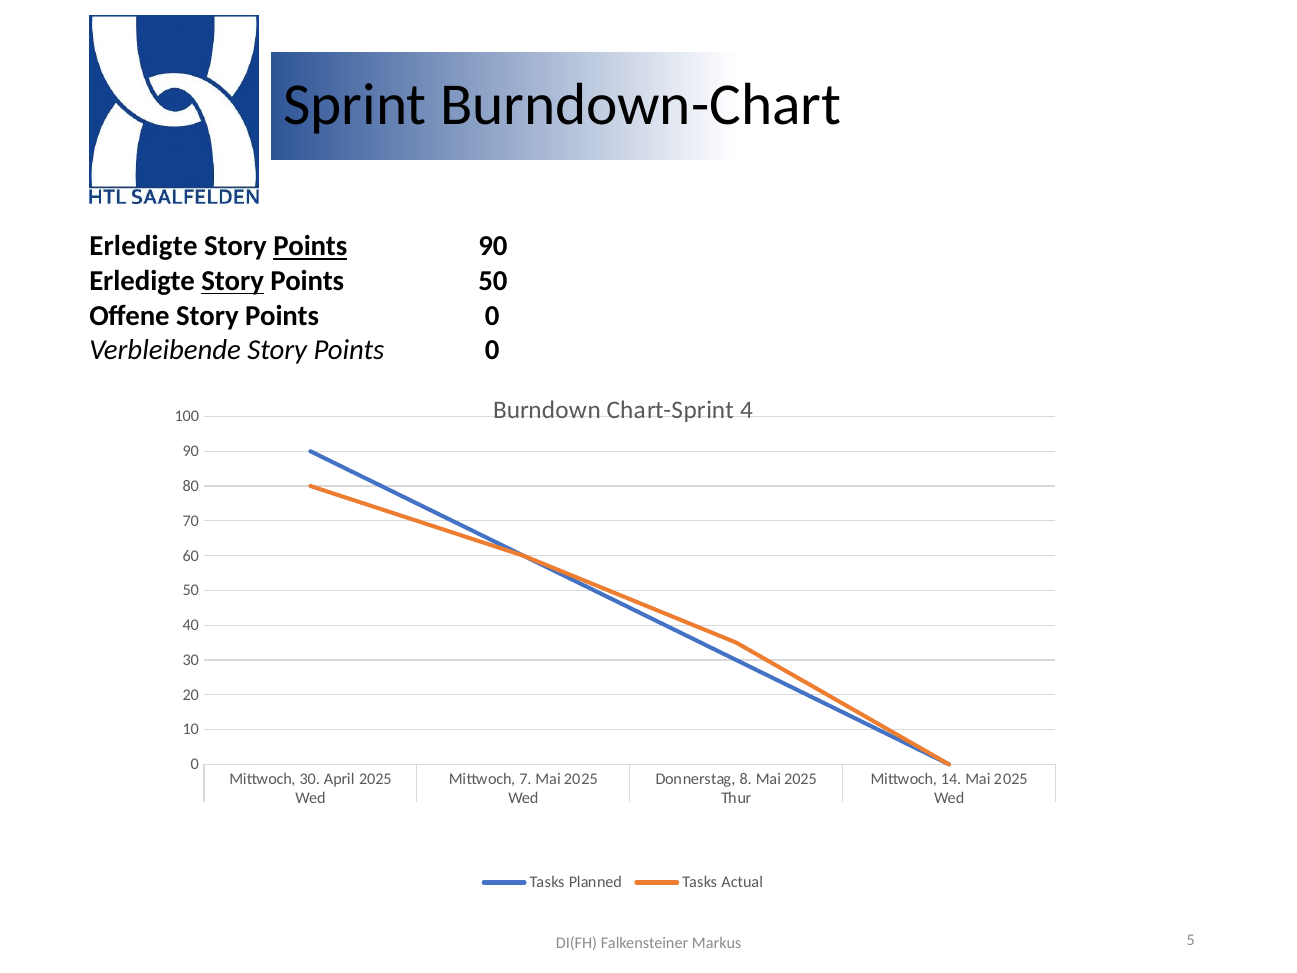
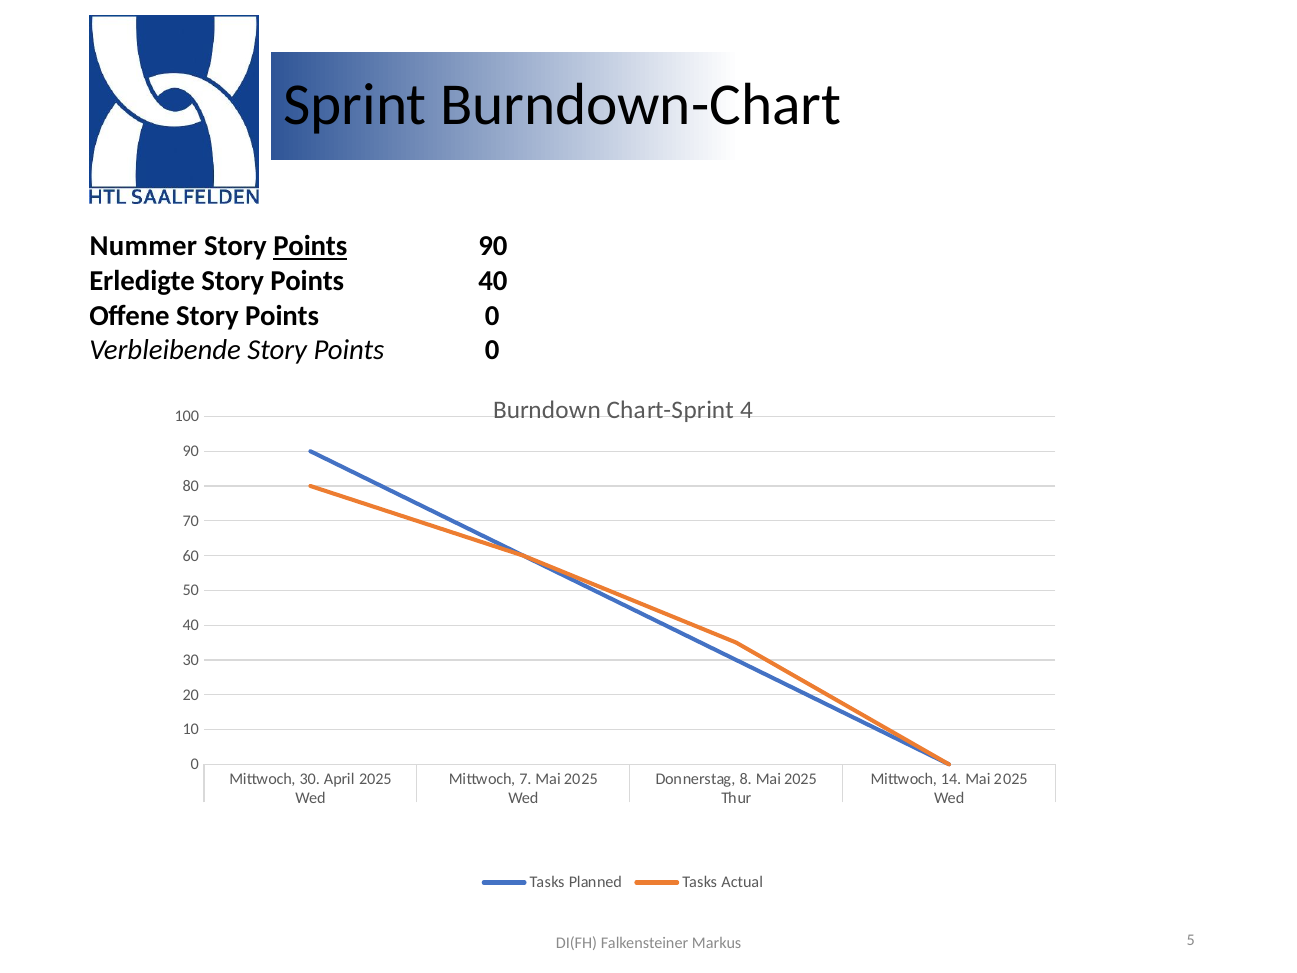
Erledigte: Erledigte -> Nummer (143, 246)
Story underline: present -> none (233, 281)
Points 50: 50 -> 40 (493, 281)
